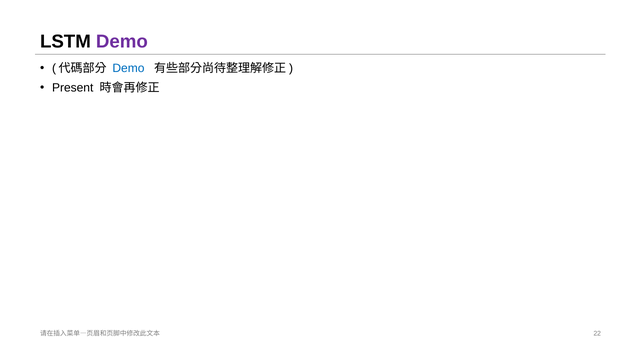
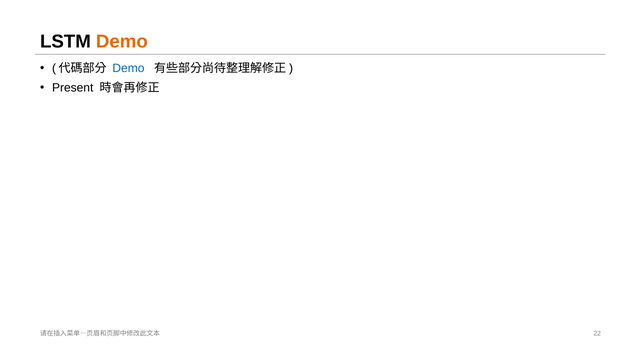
Demo colour: purple -> orange (122, 41)
